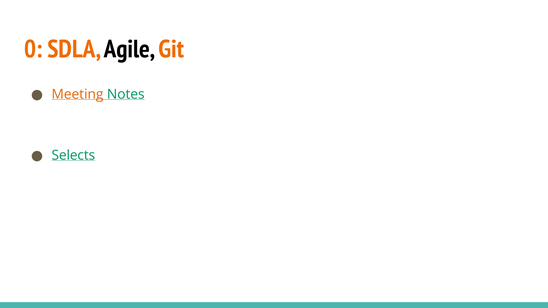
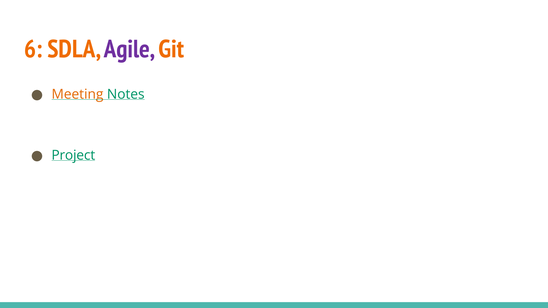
0: 0 -> 6 (33, 49)
Agile colour: black -> purple (130, 49)
Selects: Selects -> Project (73, 155)
